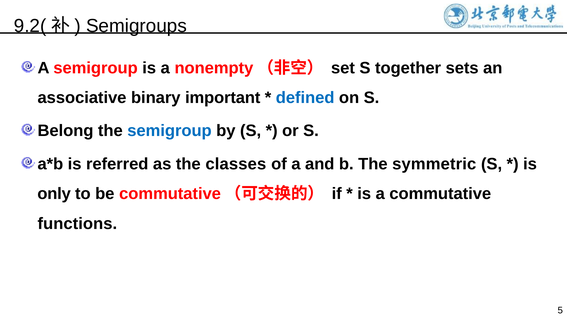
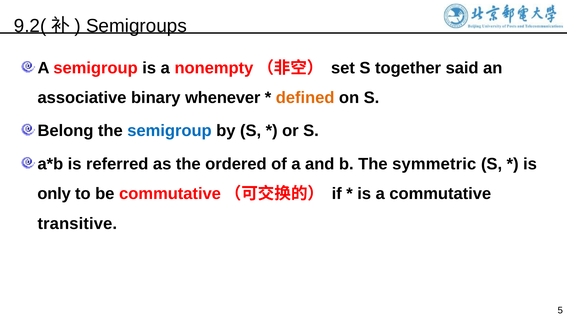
sets: sets -> said (462, 68)
important: important -> whenever (223, 98)
defined colour: blue -> orange (305, 98)
classes: classes -> ordered (236, 164)
functions: functions -> transitive (77, 224)
